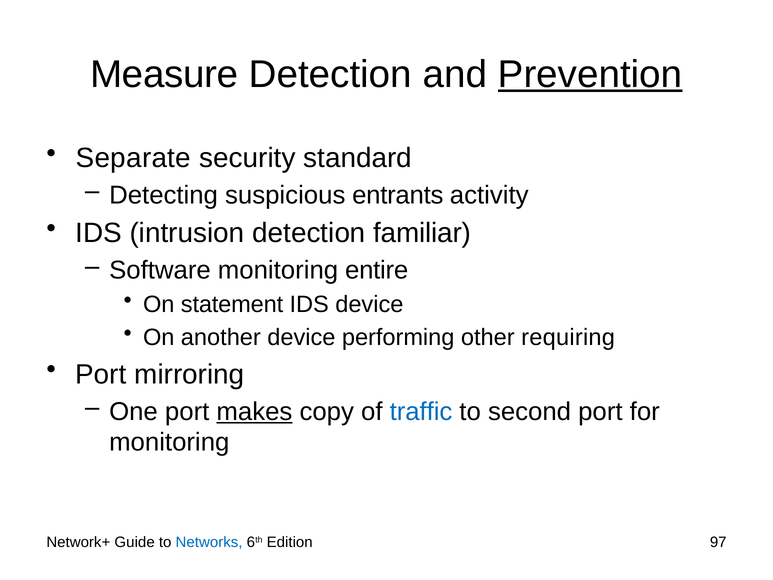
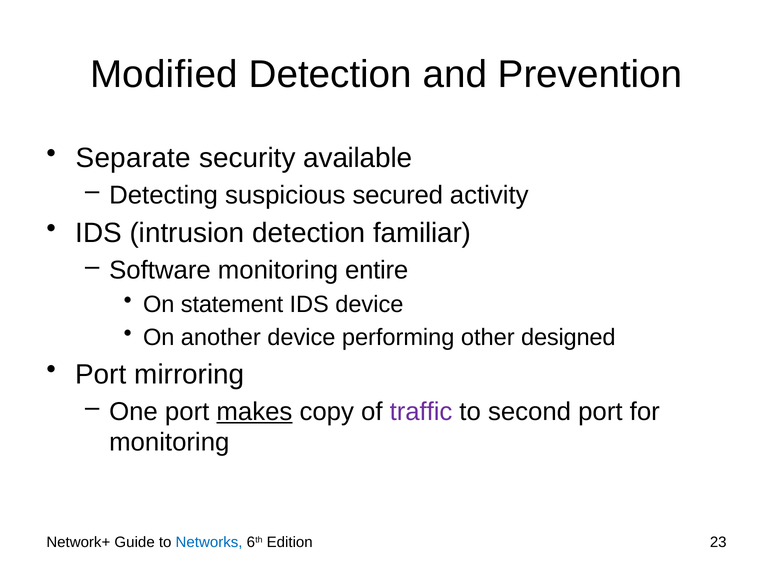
Measure: Measure -> Modified (164, 74)
Prevention underline: present -> none (590, 74)
standard: standard -> available (358, 158)
entrants: entrants -> secured (398, 195)
requiring: requiring -> designed (568, 337)
traffic colour: blue -> purple (421, 411)
97: 97 -> 23 (718, 542)
